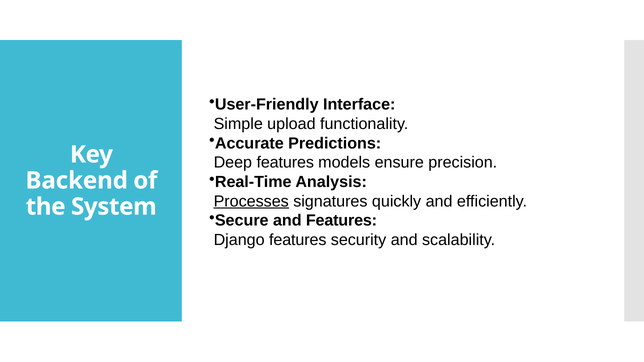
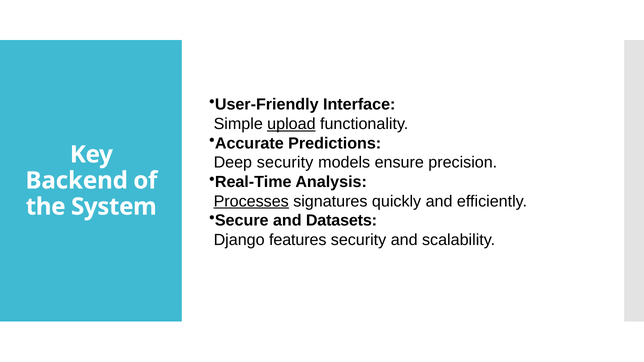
upload underline: none -> present (291, 124)
Deep features: features -> security (285, 163)
and Features: Features -> Datasets (342, 221)
